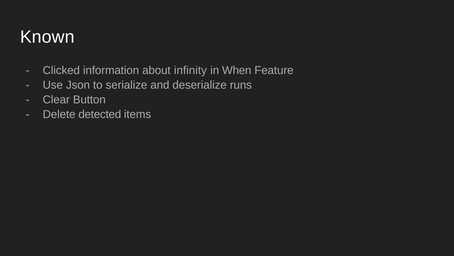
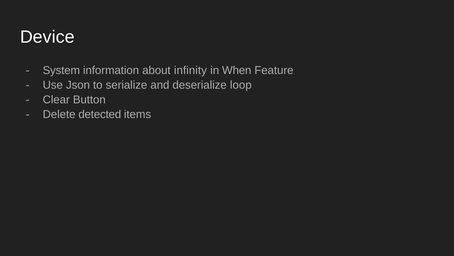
Known: Known -> Device (47, 37)
Clicked: Clicked -> System (61, 70)
runs: runs -> loop (241, 85)
